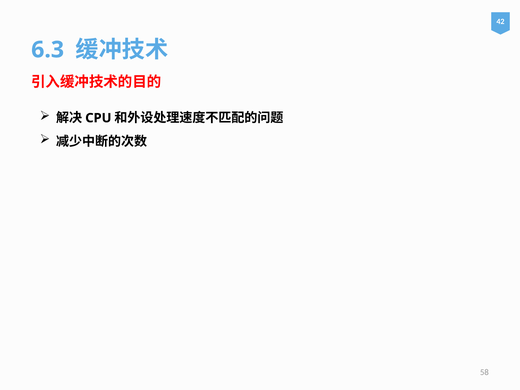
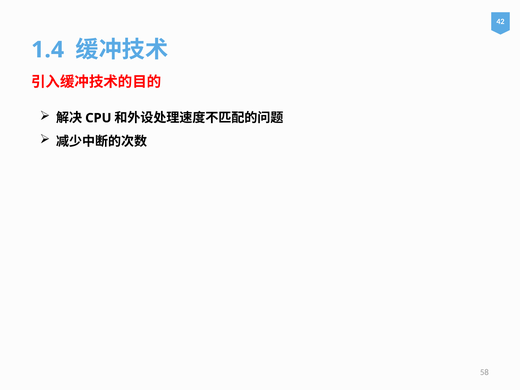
6.3: 6.3 -> 1.4 (48, 50)
